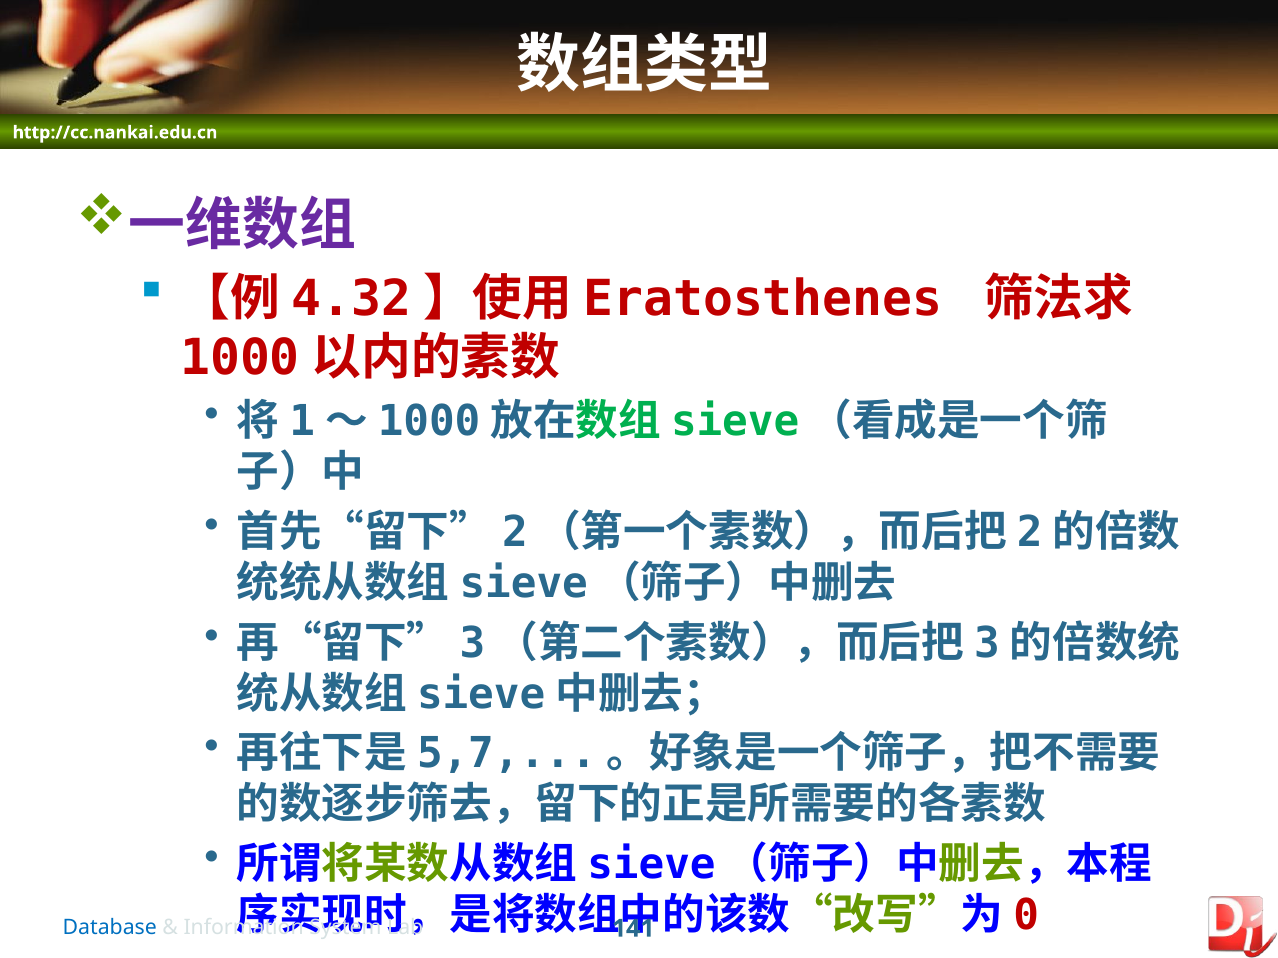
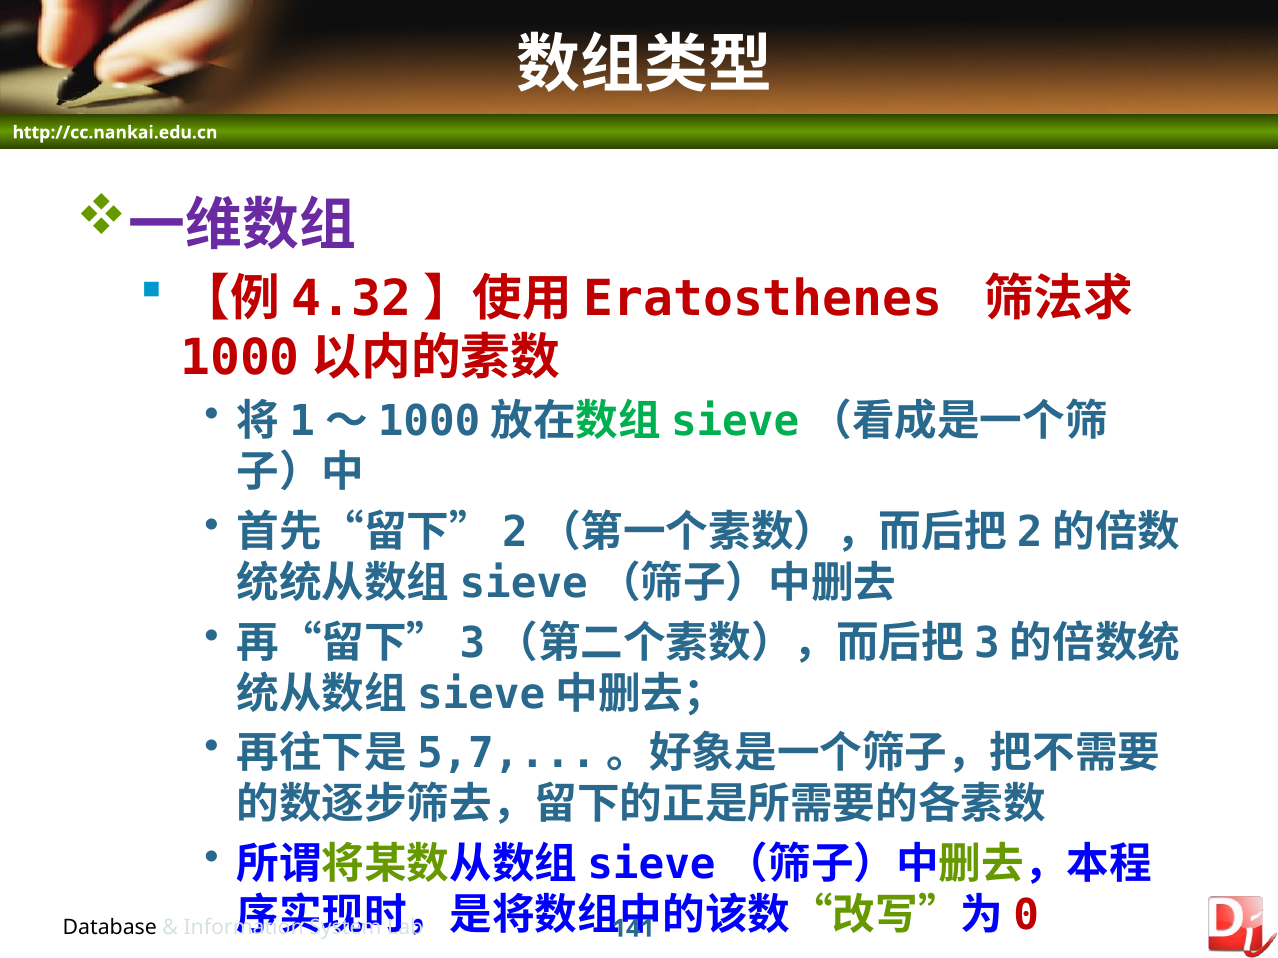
Database colour: blue -> black (110, 927)
